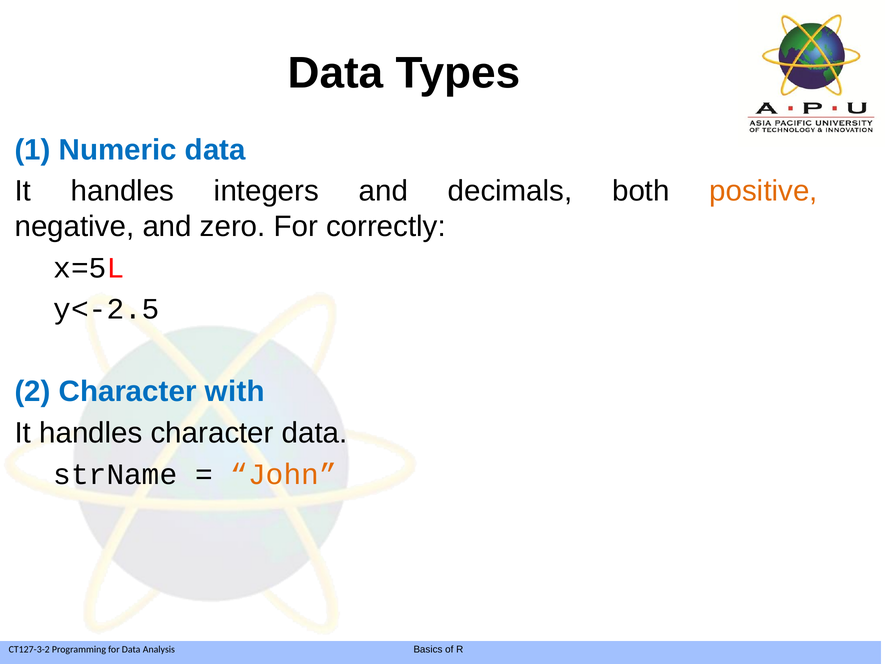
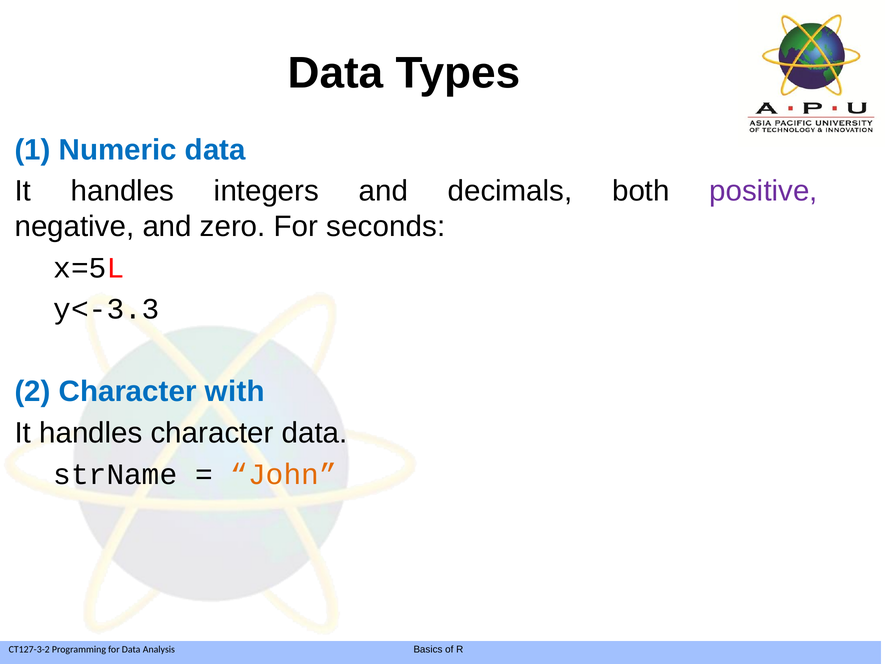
positive colour: orange -> purple (764, 191)
correctly: correctly -> seconds (386, 226)
y<-2.5: y<-2.5 -> y<-3.3 (107, 309)
